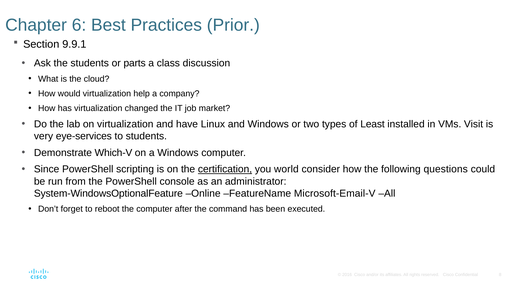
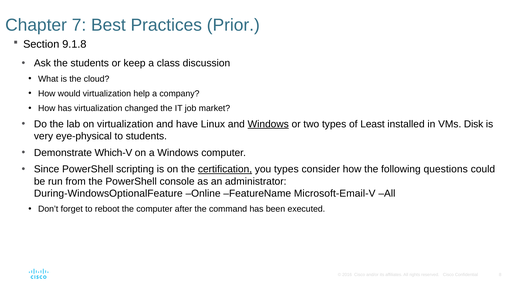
6: 6 -> 7 (79, 25)
9.9.1: 9.9.1 -> 9.1.8 (74, 44)
parts: parts -> keep (135, 63)
Windows underline: none -> present (268, 124)
Visit: Visit -> Disk (474, 124)
eye-services: eye-services -> eye-physical (84, 136)
you world: world -> types (286, 169)
System-WindowsOptionalFeature: System-WindowsOptionalFeature -> During-WindowsOptionalFeature (108, 194)
